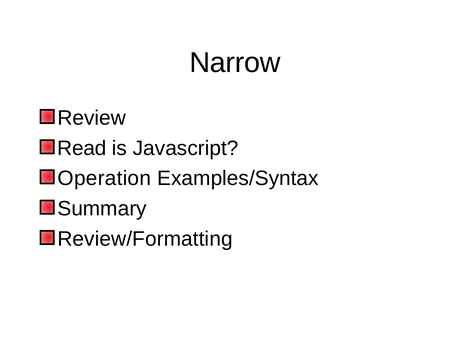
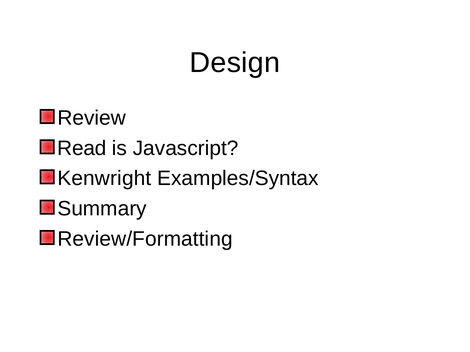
Narrow: Narrow -> Design (235, 63)
Operation: Operation -> Kenwright (104, 179)
